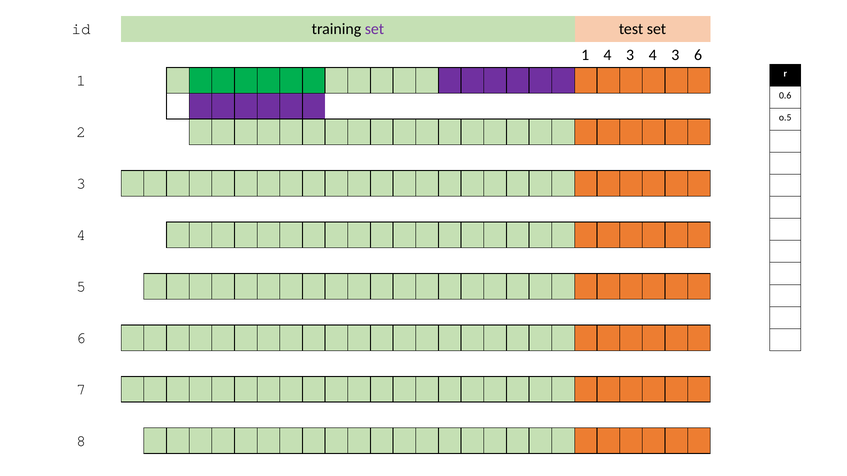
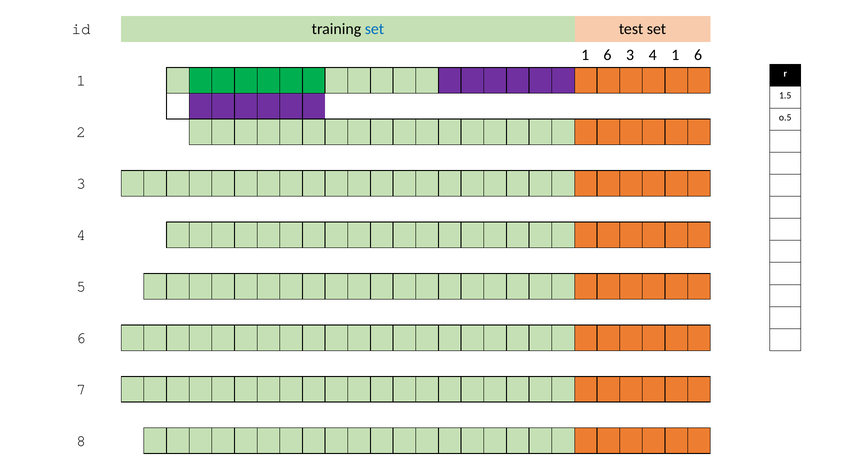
set colour: purple -> blue (374, 29)
4: 4 -> 6 (607, 55)
3 4 3: 3 -> 1 (675, 55)
0.6: 0.6 -> 1.5 (785, 96)
